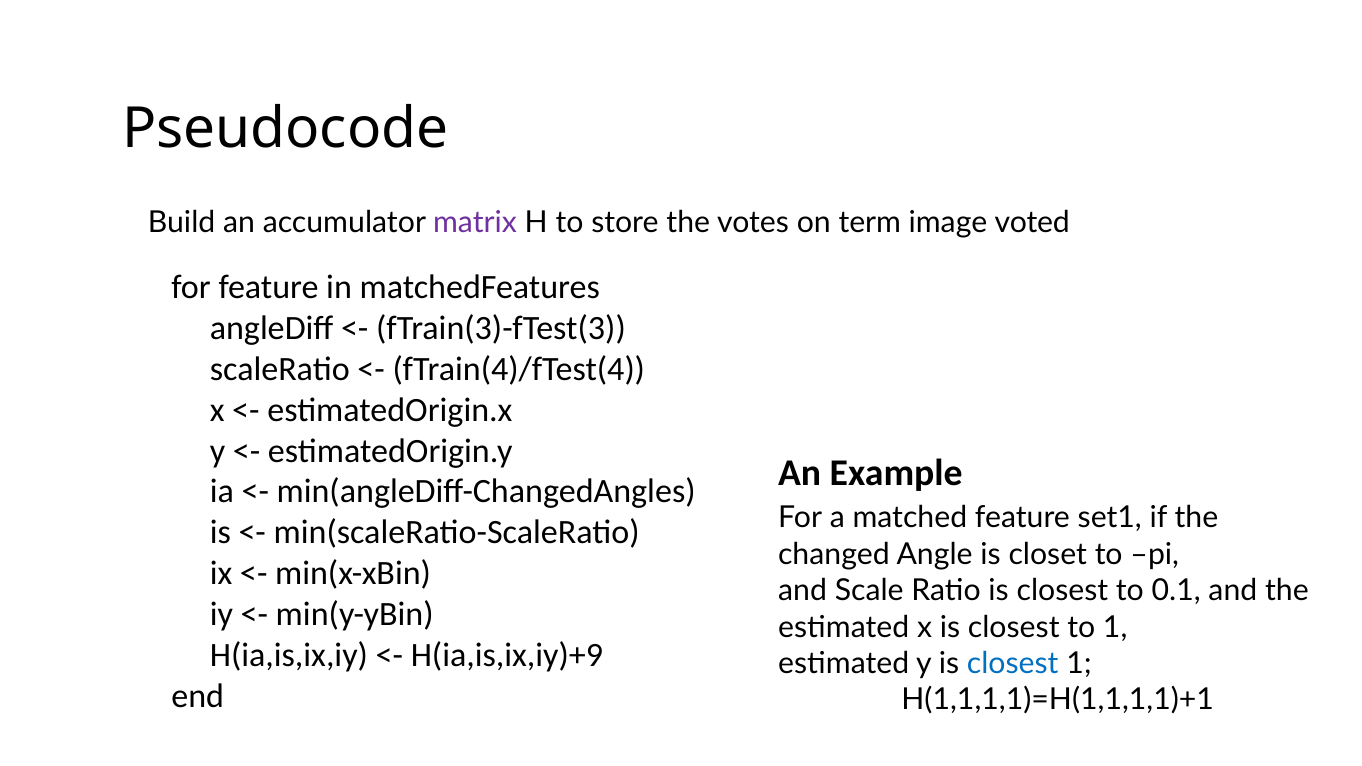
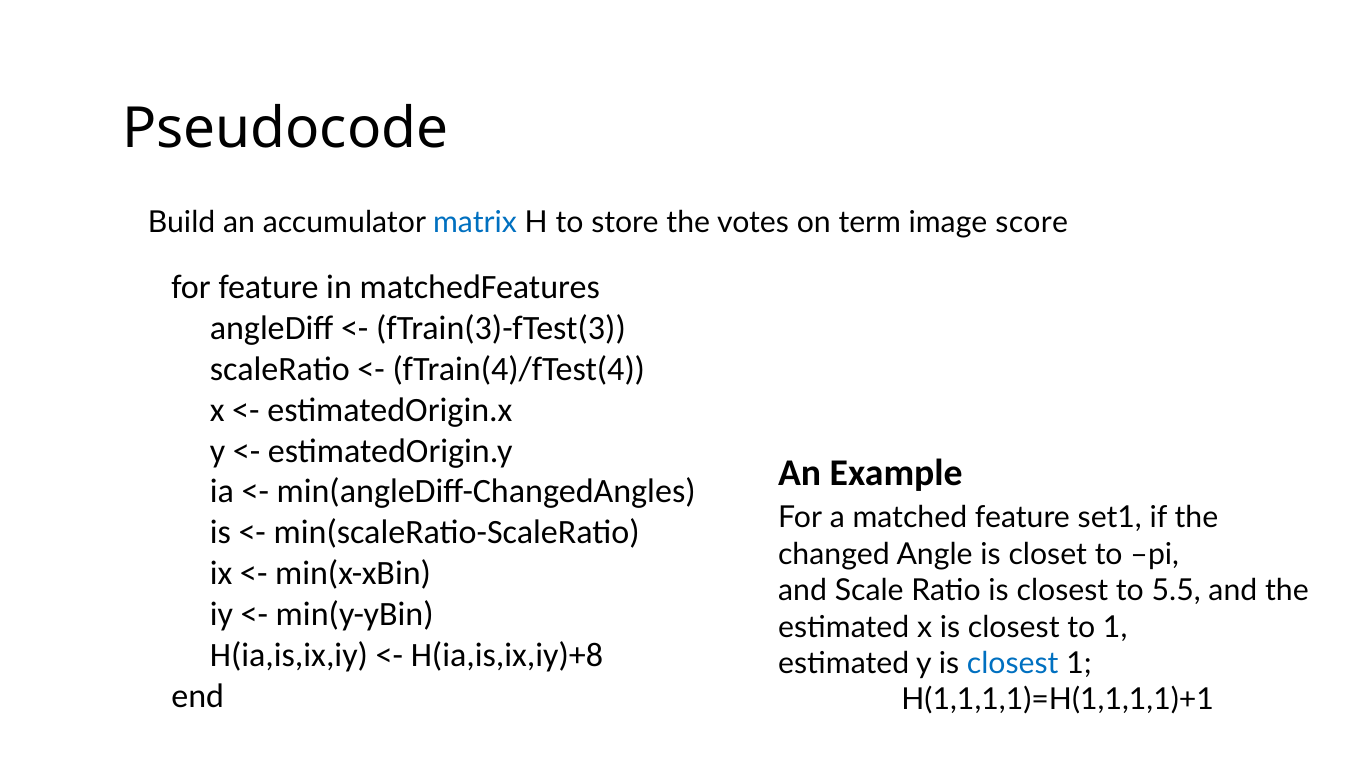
matrix colour: purple -> blue (475, 223)
voted: voted -> score (1032, 223)
0.1: 0.1 -> 5.5 (1176, 591)
H(ia,is,ix,iy)+9: H(ia,is,ix,iy)+9 -> H(ia,is,ix,iy)+8 (507, 655)
